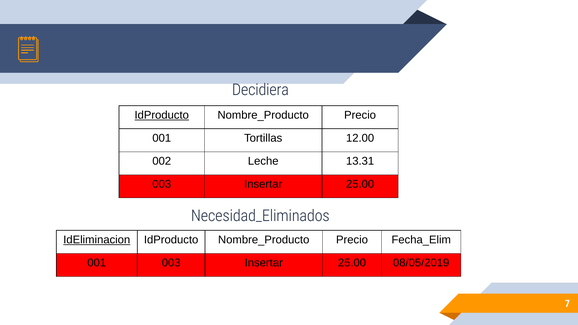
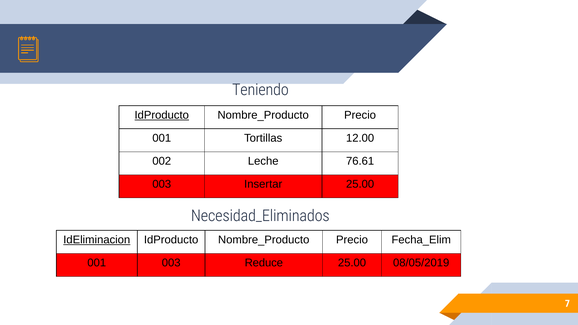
Decidiera: Decidiera -> Teniendo (260, 90)
13.31: 13.31 -> 76.61 (360, 161)
001 003 Insertar: Insertar -> Reduce (264, 263)
